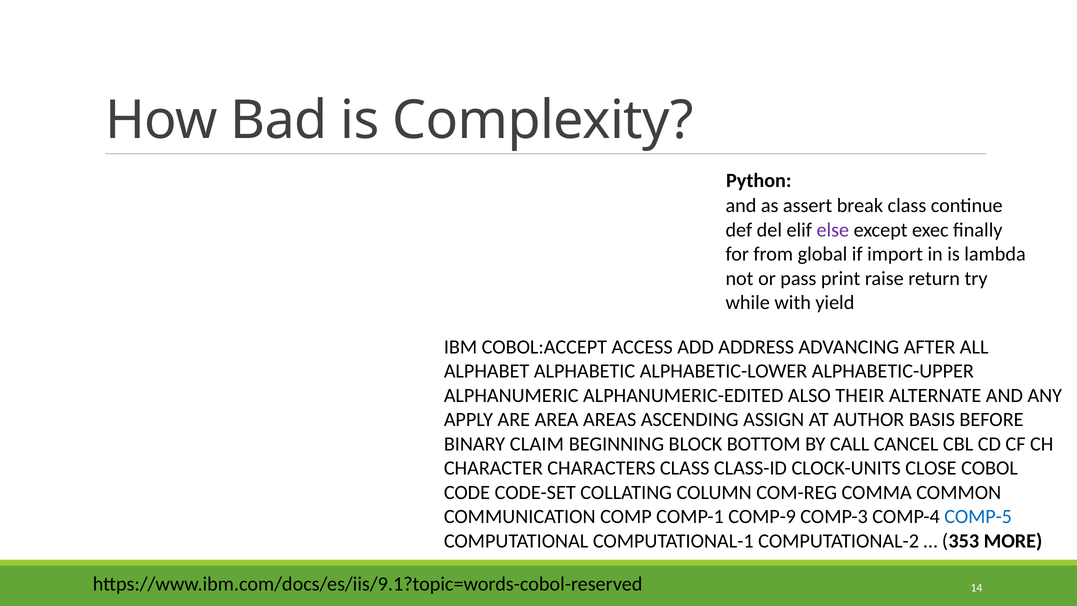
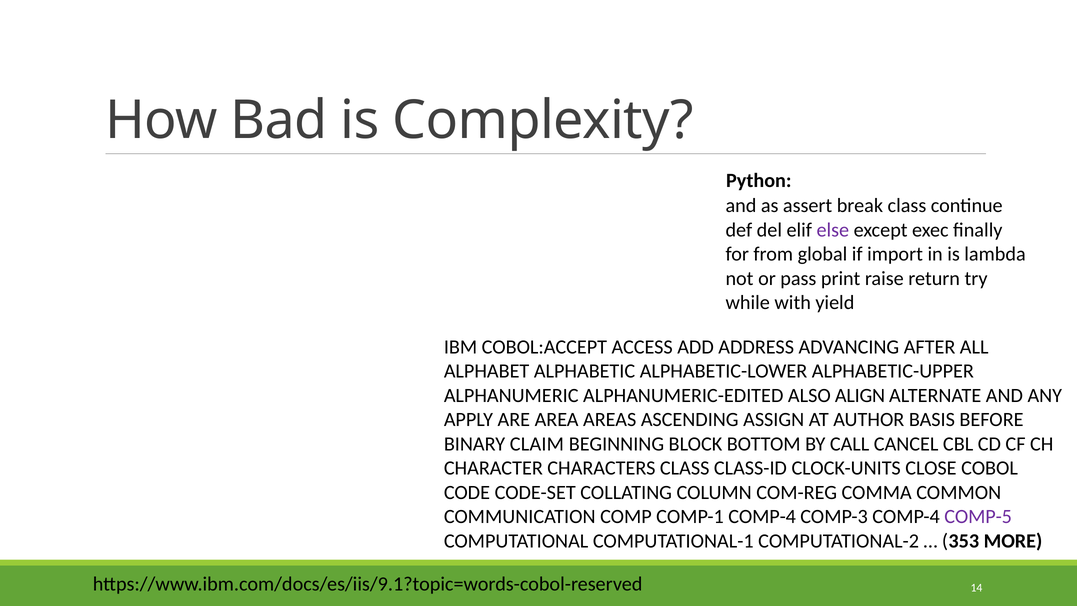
THEIR: THEIR -> ALIGN (860, 395)
COMP-1 COMP-9: COMP-9 -> COMP-4 (762, 516)
COMP-5 colour: blue -> purple (978, 516)
